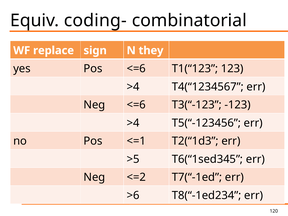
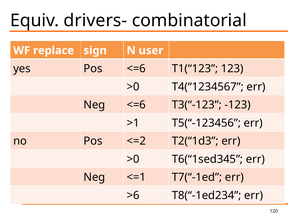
coding-: coding- -> drivers- (95, 20)
they: they -> user (151, 50)
>4: >4 -> >0 (133, 87)
>4: >4 -> >1 (133, 123)
<=1: <=1 -> <=2 (136, 141)
>5: >5 -> >0 (133, 159)
<=2: <=2 -> <=1 (136, 177)
